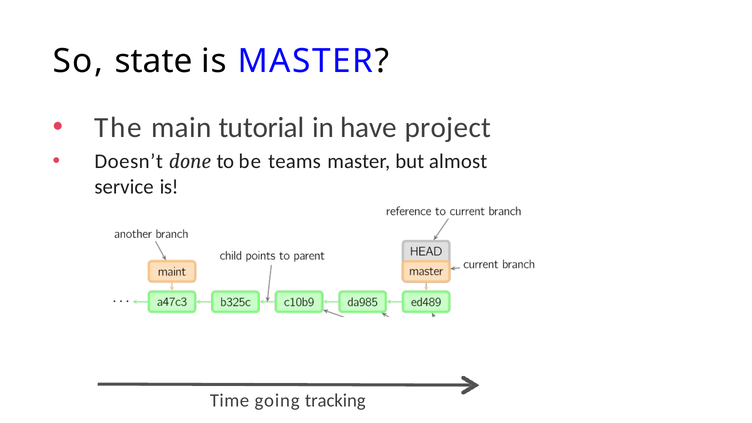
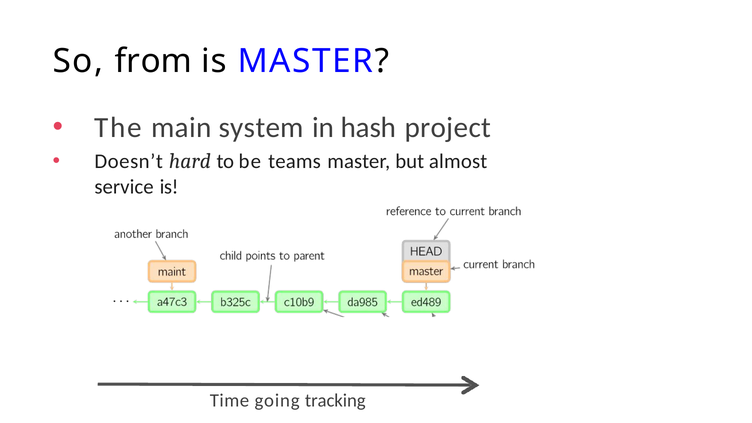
state: state -> from (154, 61)
tutorial: tutorial -> system (261, 128)
have: have -> hash (368, 128)
done: done -> hard (190, 161)
